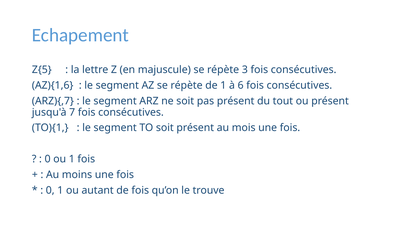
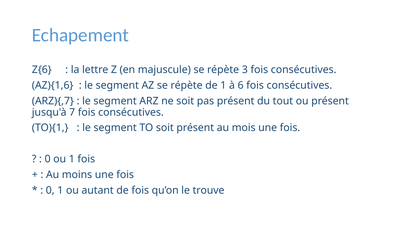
Z{5: Z{5 -> Z{6 (42, 70)
